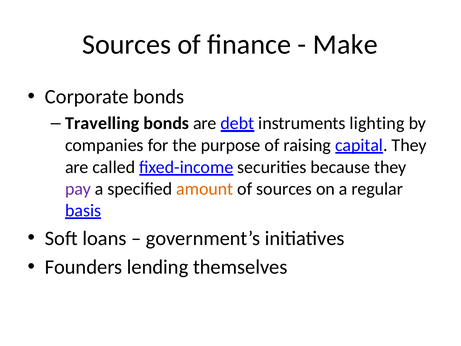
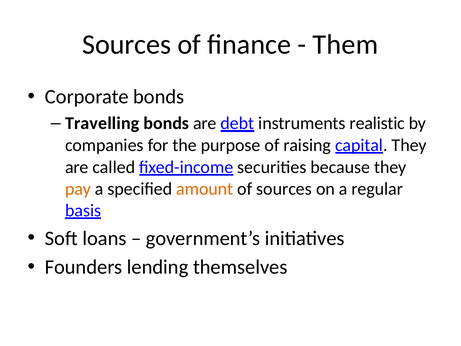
Make: Make -> Them (345, 45)
lighting: lighting -> realistic (377, 123)
pay colour: purple -> orange (78, 189)
